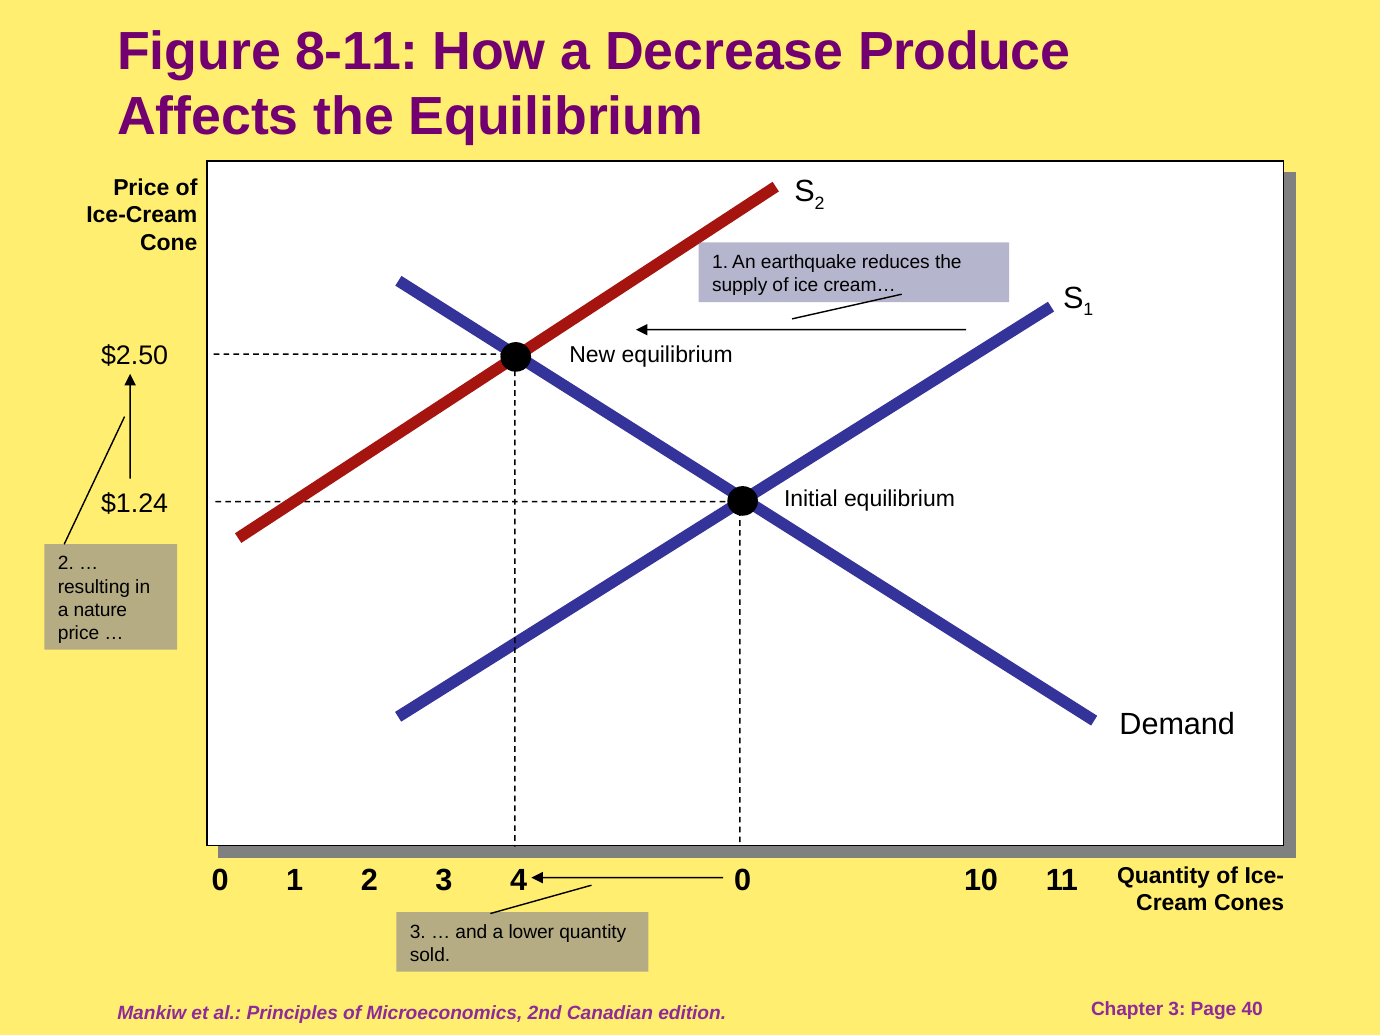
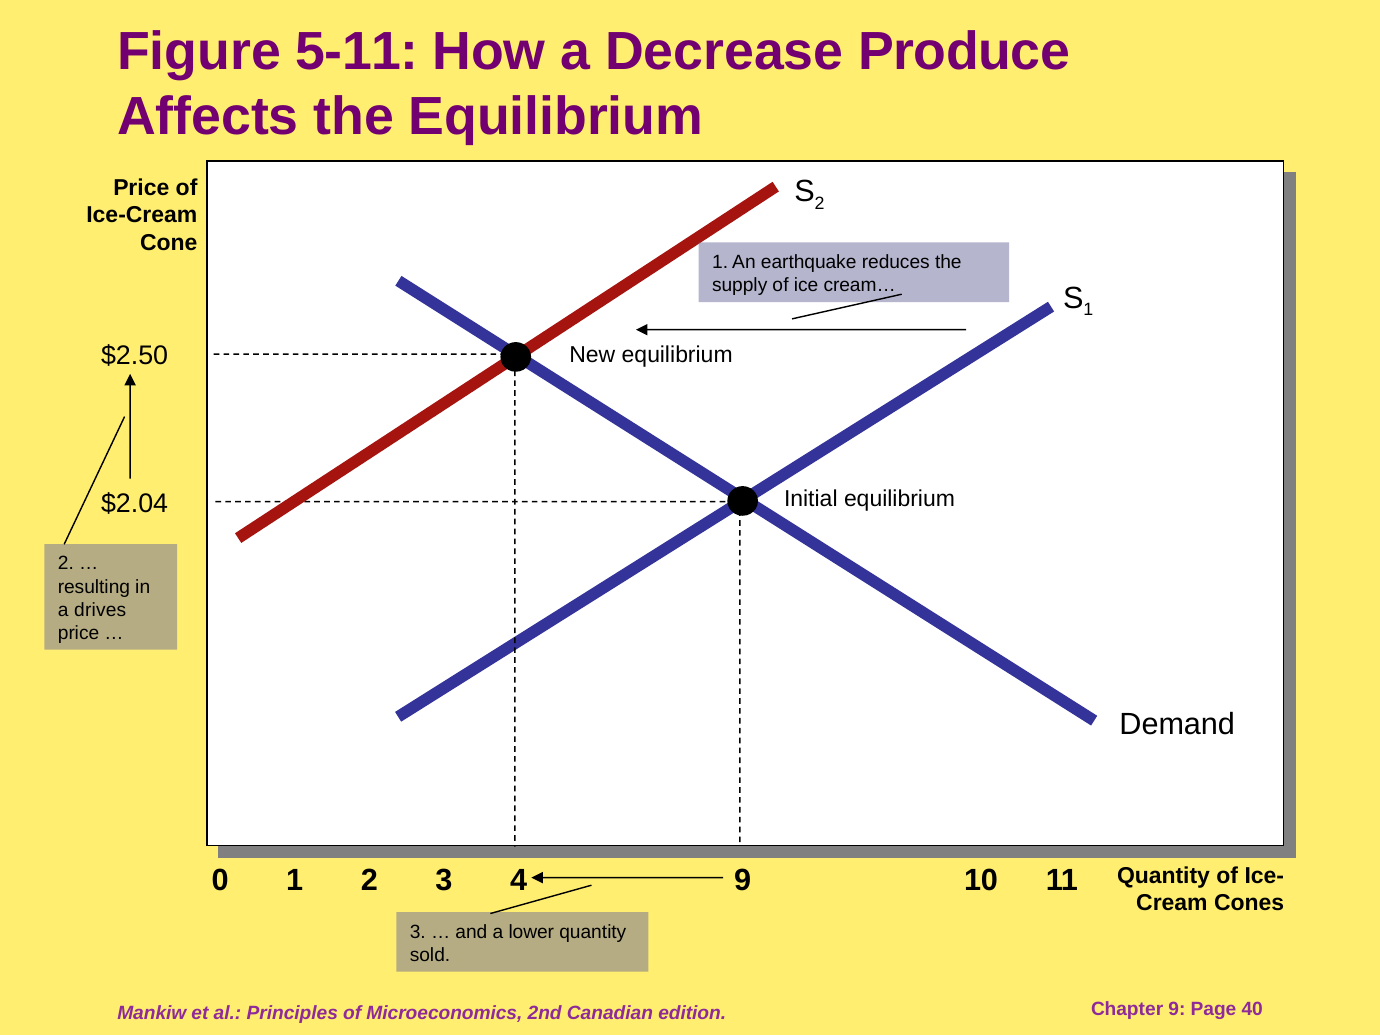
8-11: 8-11 -> 5-11 (357, 52)
$1.24: $1.24 -> $2.04 (135, 504)
nature: nature -> drives (100, 610)
3 0: 0 -> 9 (743, 881)
Chapter 3: 3 -> 9 (1177, 1009)
